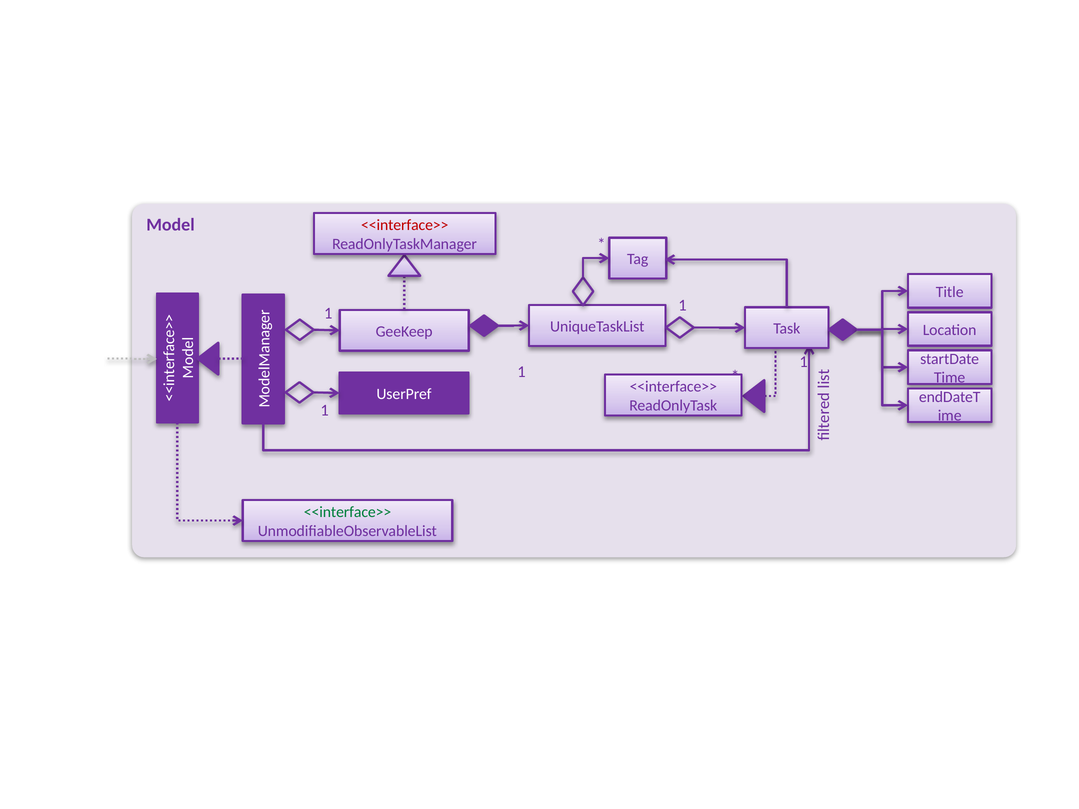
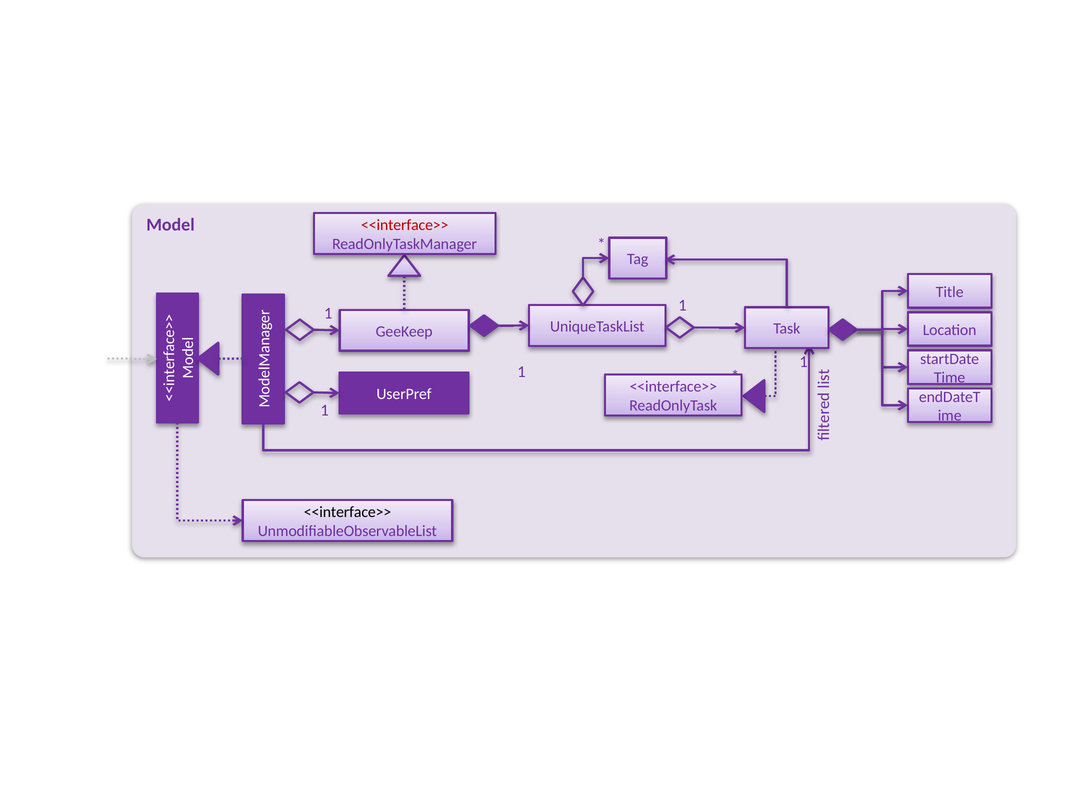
<<interface>> colour: green -> black (348, 512)
